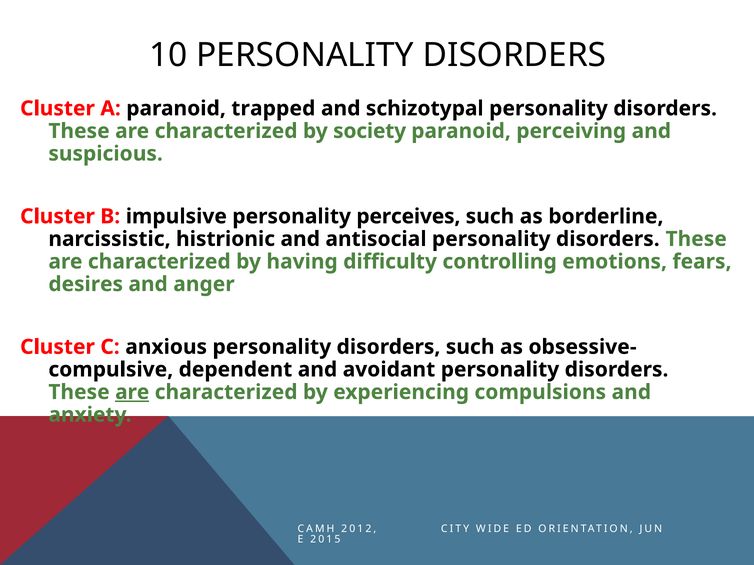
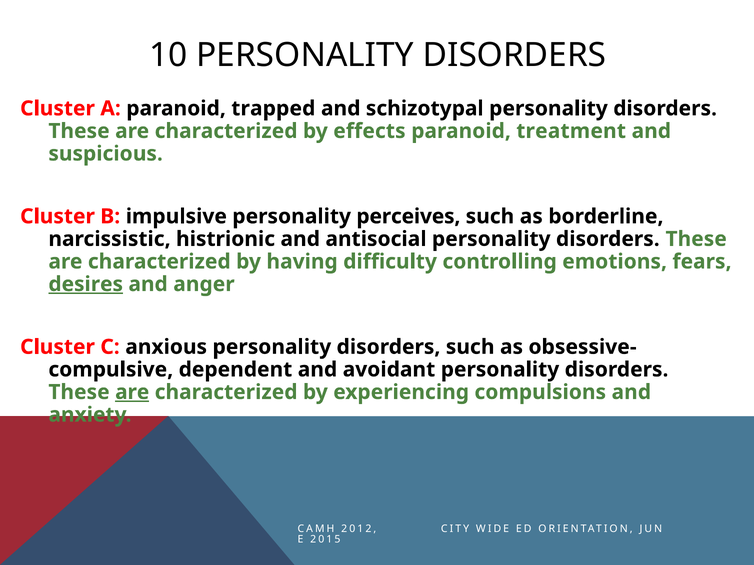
society: society -> effects (369, 131)
perceiving: perceiving -> treatment (571, 131)
desires underline: none -> present (86, 284)
